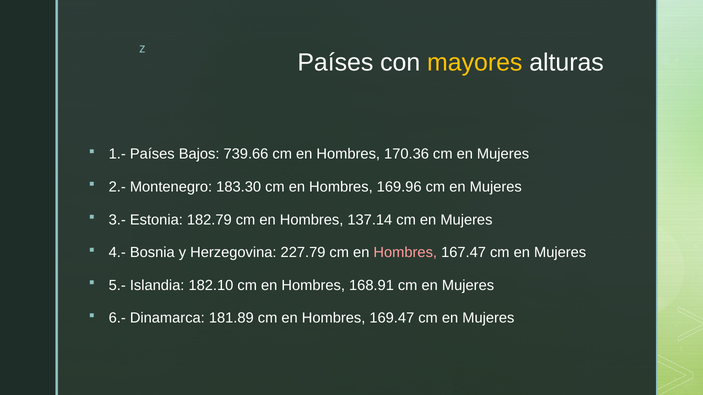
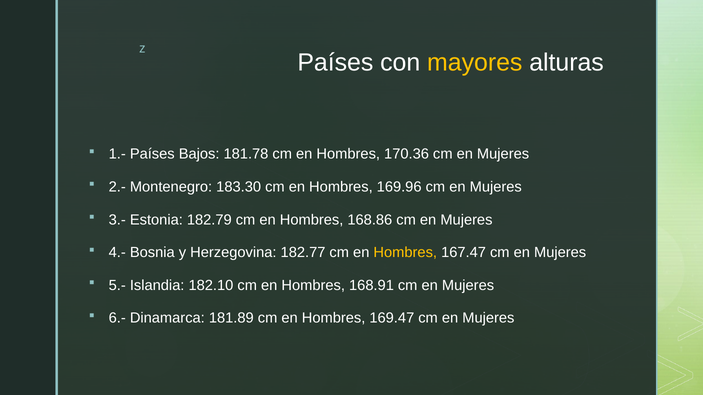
739.66: 739.66 -> 181.78 (246, 154)
137.14: 137.14 -> 168.86 (370, 220)
227.79: 227.79 -> 182.77 (303, 253)
Hombres colour: pink -> yellow (405, 253)
